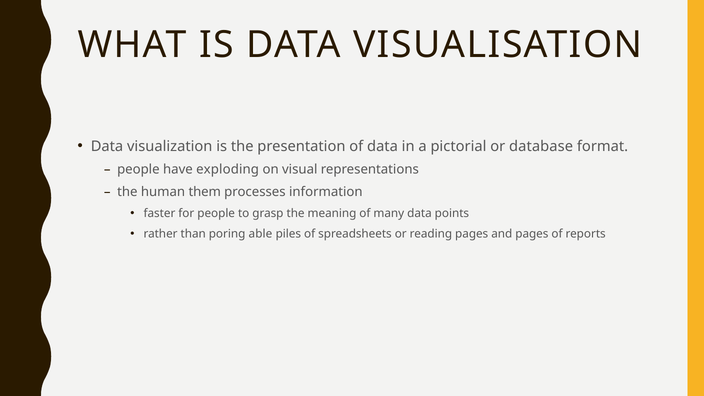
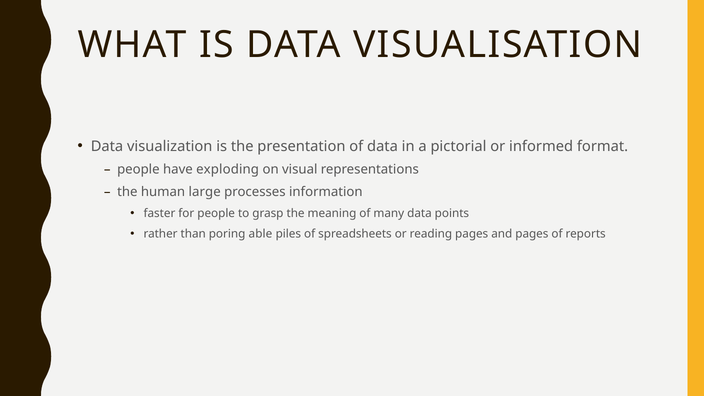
database: database -> informed (541, 146)
them: them -> large (205, 192)
